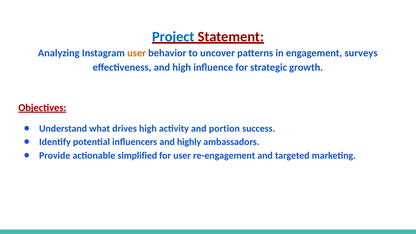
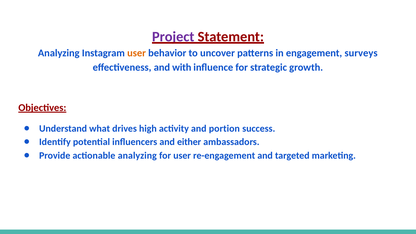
Project colour: blue -> purple (173, 37)
and high: high -> with (182, 67)
highly: highly -> either (189, 142)
actionable simplified: simplified -> analyzing (137, 156)
